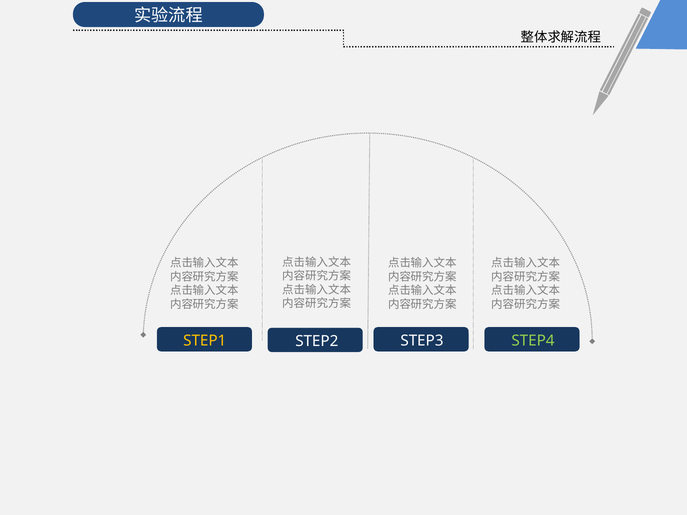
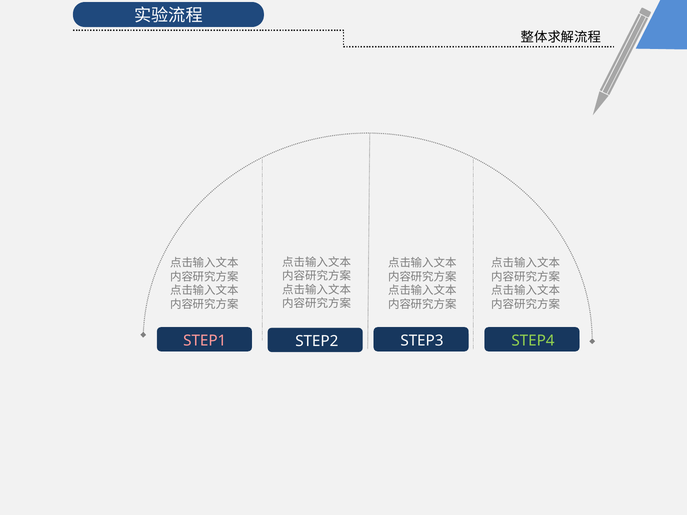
STEP1 colour: yellow -> pink (205, 341)
